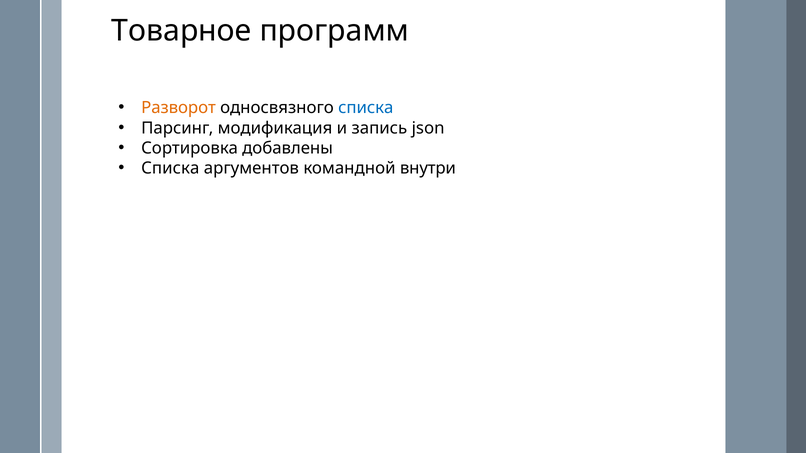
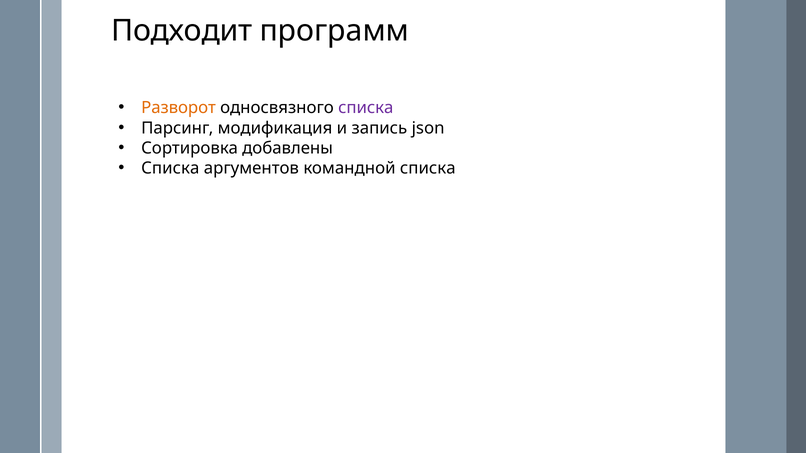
Товарное: Товарное -> Подходит (182, 31)
списка colour: blue -> purple (366, 108)
командной внутри: внутри -> списка (428, 168)
